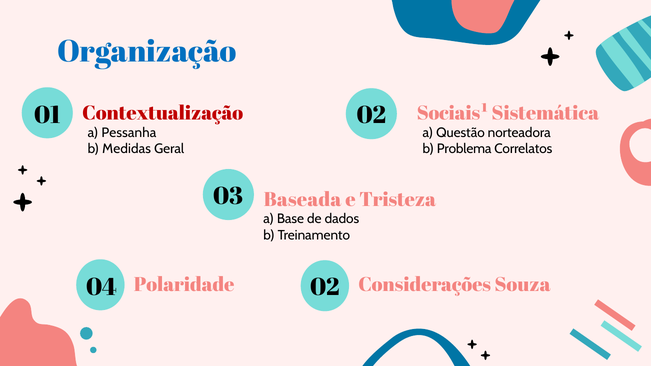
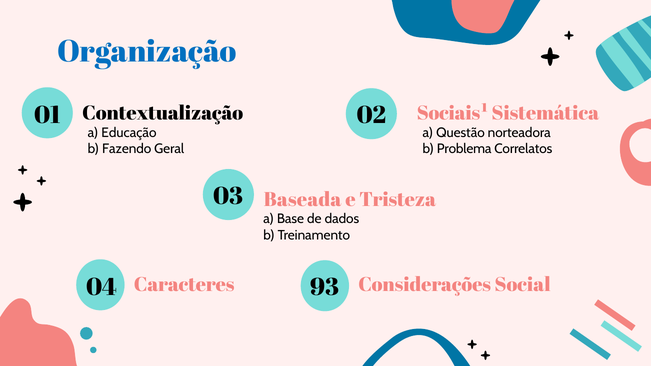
Contextualização colour: red -> black (163, 113)
Pessanha: Pessanha -> Educação (129, 133)
Medidas: Medidas -> Fazendo (127, 149)
Polaridade: Polaridade -> Caracteres (184, 285)
Souza: Souza -> Social (523, 285)
04 02: 02 -> 93 (325, 287)
